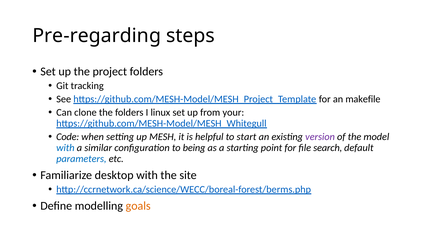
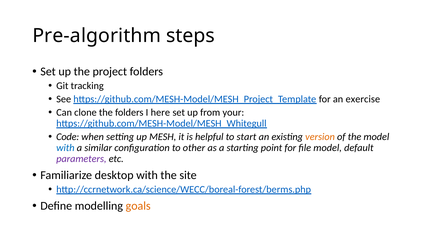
Pre-regarding: Pre-regarding -> Pre-algorithm (97, 36)
makefile: makefile -> exercise (363, 99)
linux: linux -> here (160, 112)
version colour: purple -> orange (320, 137)
being: being -> other (194, 148)
file search: search -> model (328, 148)
parameters colour: blue -> purple (81, 159)
